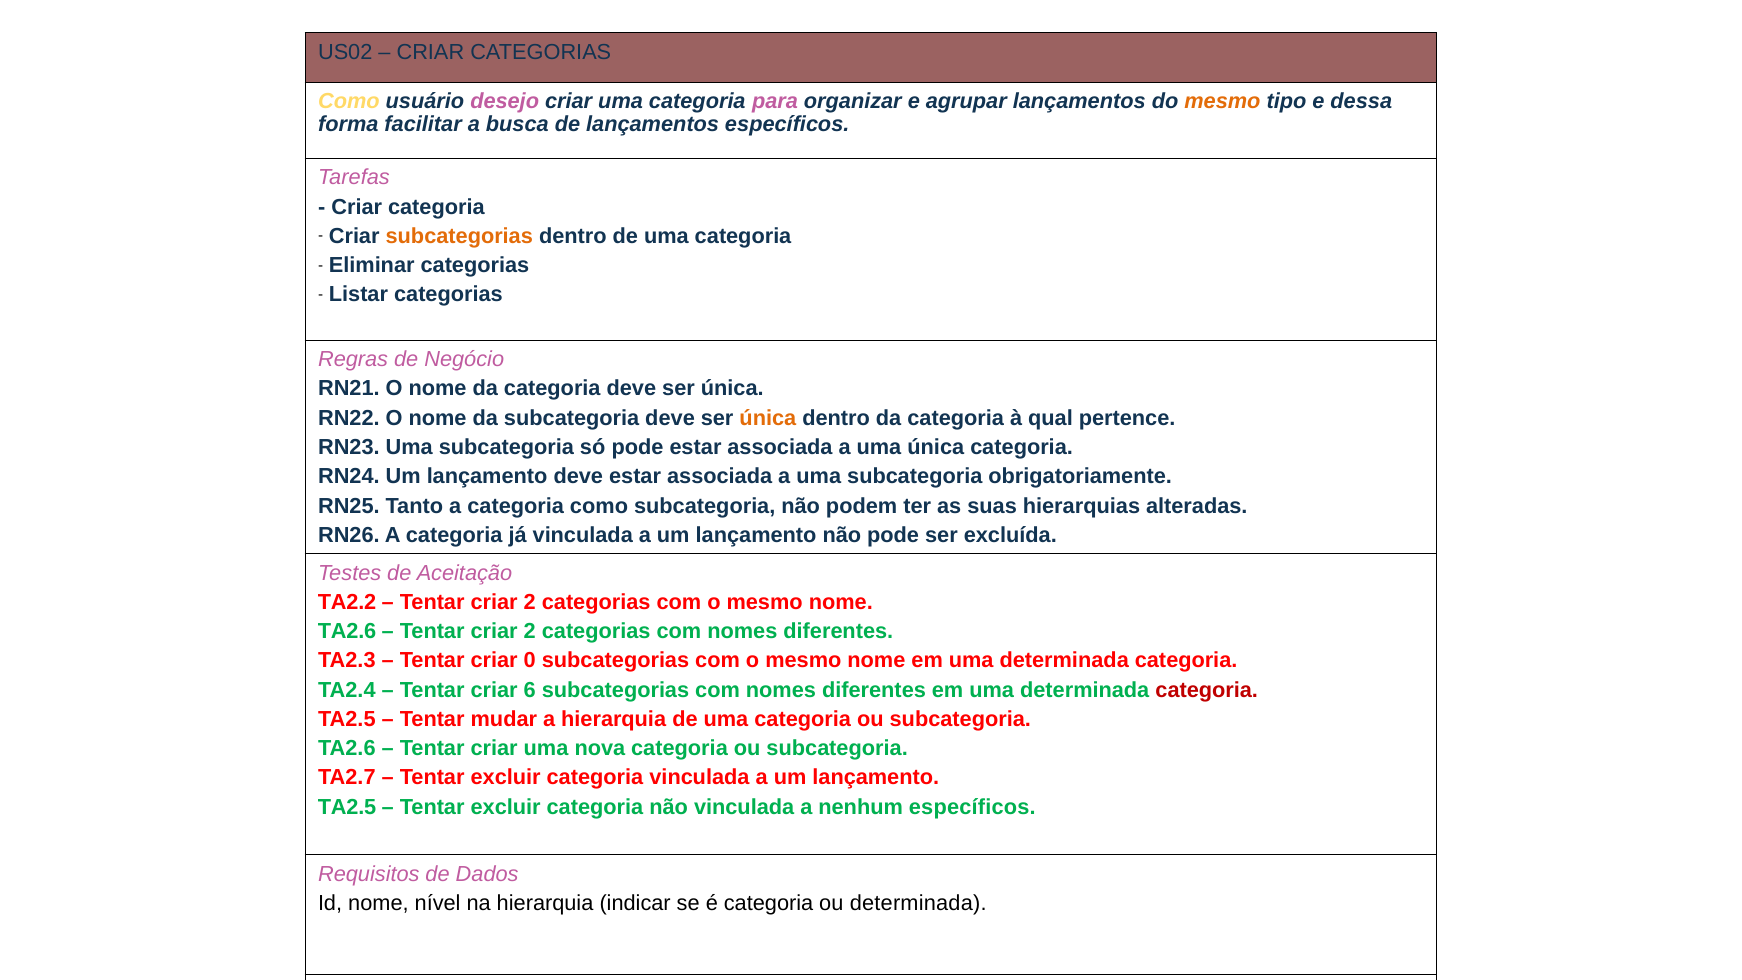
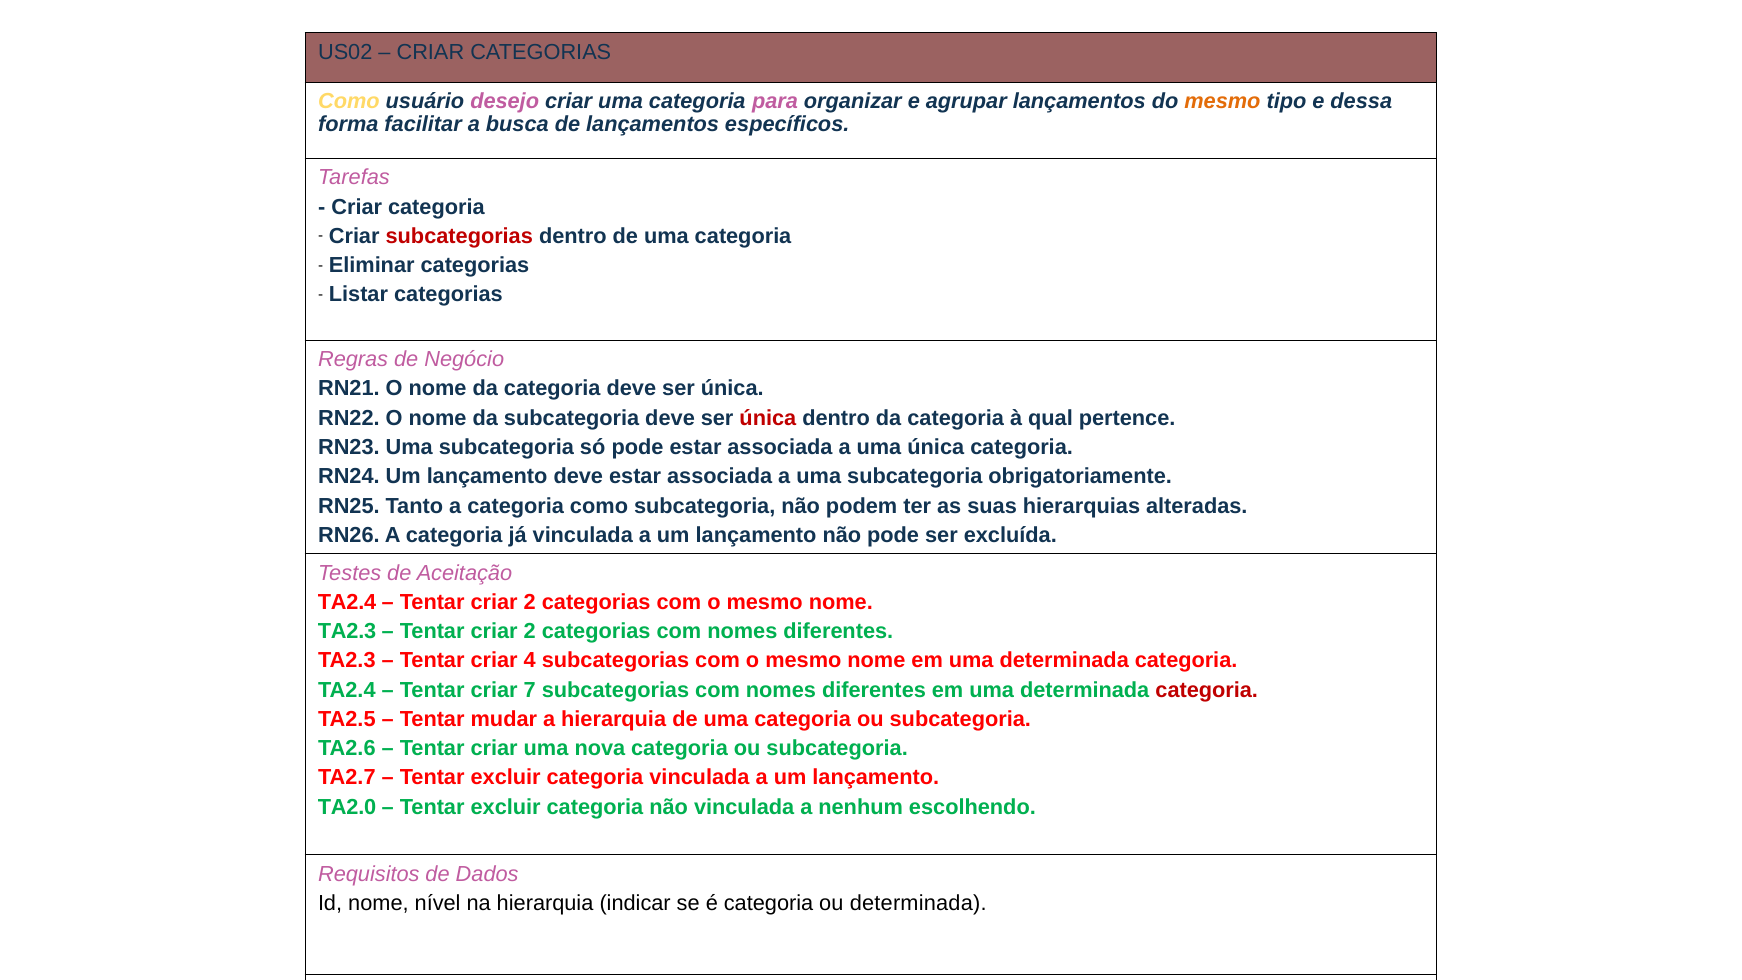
subcategorias colour: orange -> red (459, 236)
única colour: orange -> red (768, 418)
TA2.2: TA2.2 -> TA2.4 (347, 602)
TA2.6: TA2.6 -> TA2.3 (347, 631)
0: 0 -> 4 (530, 661)
6: 6 -> 7 (530, 690)
TA2.5: TA2.5 -> TA2.0 (347, 807)
nenhum específicos: específicos -> escolhendo (972, 807)
